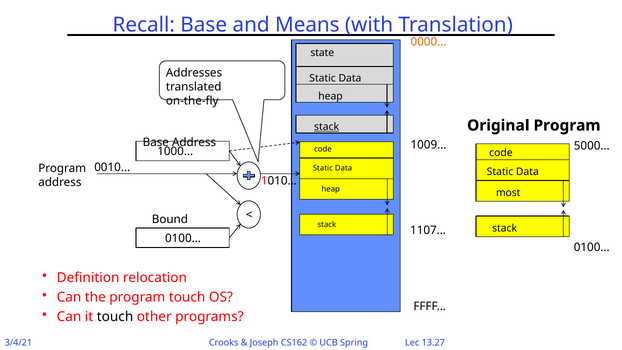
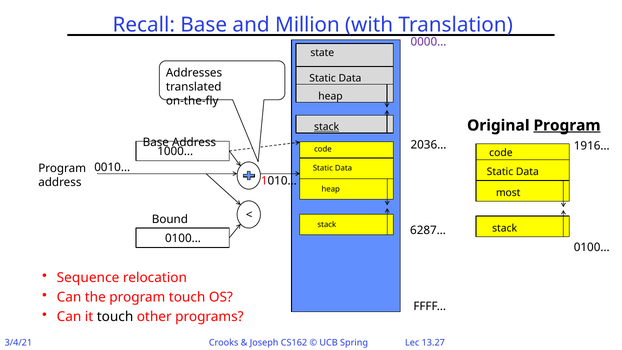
Means: Means -> Million (307, 25)
0000… colour: orange -> purple (428, 42)
Program underline: none -> present (567, 125)
1009…: 1009… -> 2036… (428, 145)
5000…: 5000… -> 1916… (592, 146)
1107…: 1107… -> 6287… (428, 230)
Definition: Definition -> Sequence (88, 278)
